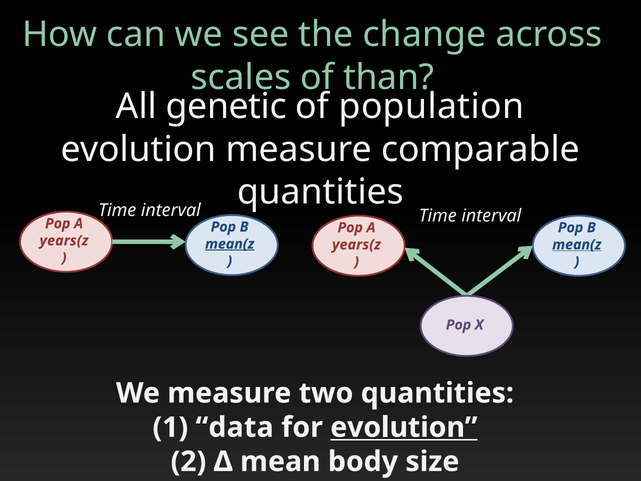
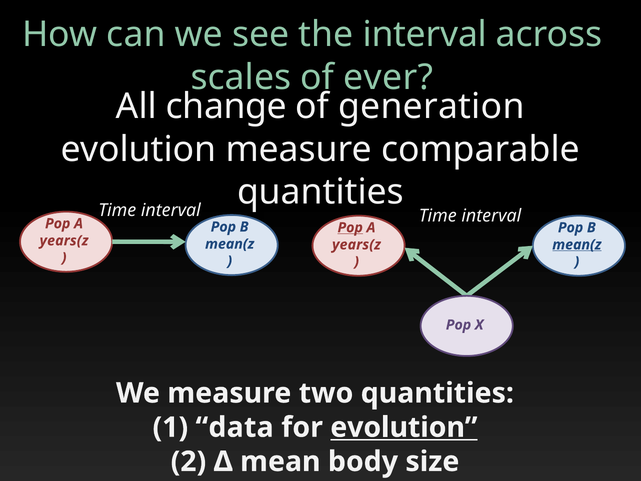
the change: change -> interval (425, 35)
than: than -> ever (388, 77)
genetic: genetic -> change (226, 107)
population: population -> generation (431, 107)
Pop underline: none -> present (350, 227)
mean(z underline: present -> none (230, 244)
